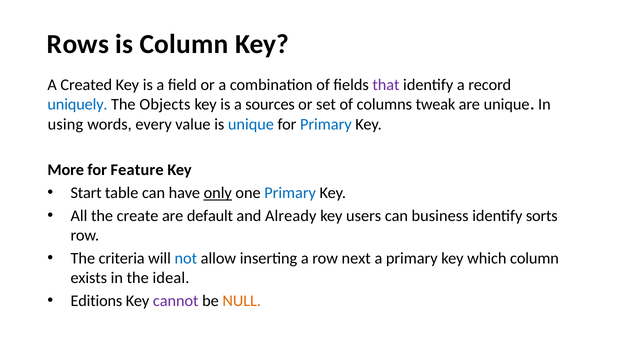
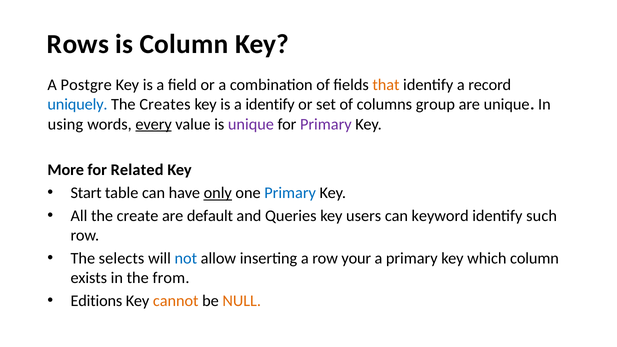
Created: Created -> Postgre (86, 85)
that colour: purple -> orange (386, 85)
Objects: Objects -> Creates (165, 105)
a sources: sources -> identify (270, 105)
tweak: tweak -> group (435, 105)
every underline: none -> present (154, 124)
unique colour: blue -> purple (251, 124)
Primary colour: blue -> purple (326, 124)
Feature: Feature -> Related (137, 170)
Already: Already -> Queries (291, 216)
business: business -> keyword (440, 216)
sorts: sorts -> such (542, 216)
criteria: criteria -> selects (122, 258)
next: next -> your (356, 258)
ideal: ideal -> from (171, 278)
cannot colour: purple -> orange (176, 301)
